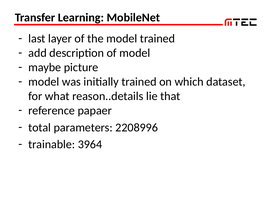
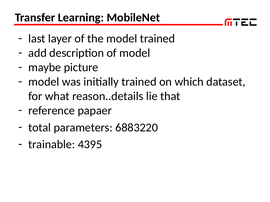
2208996: 2208996 -> 6883220 (137, 128)
3964: 3964 -> 4395 (90, 145)
